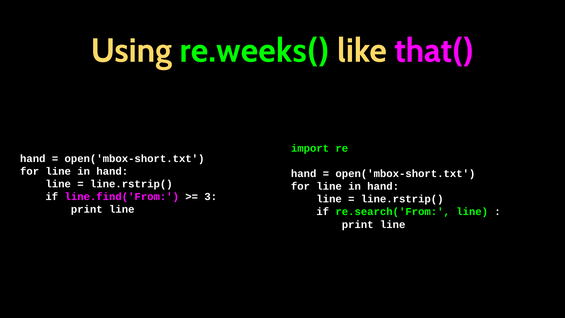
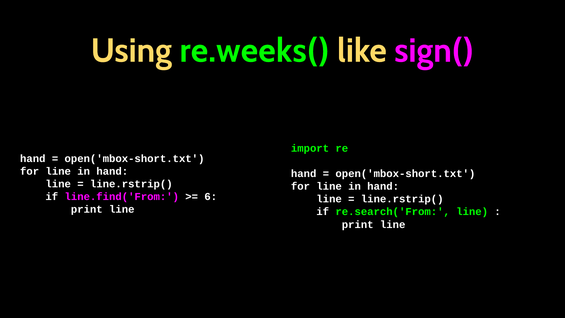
that(: that( -> sign( (434, 51)
3: 3 -> 6 (211, 197)
